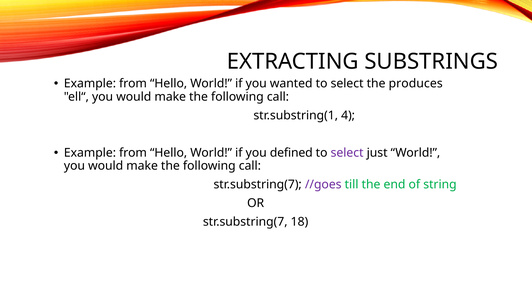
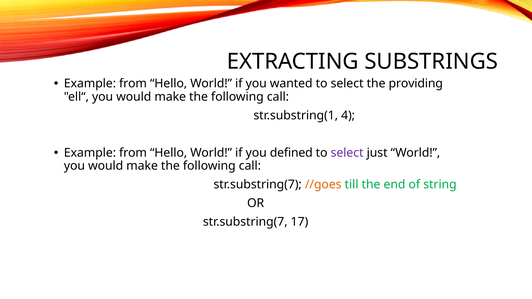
produces: produces -> providing (416, 84)
//goes colour: purple -> orange (323, 185)
18: 18 -> 17 (299, 222)
